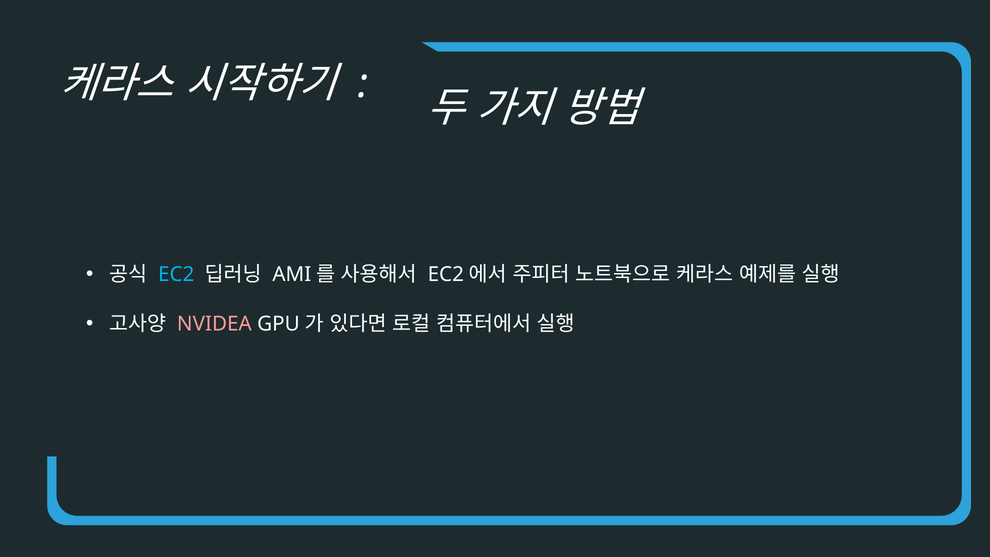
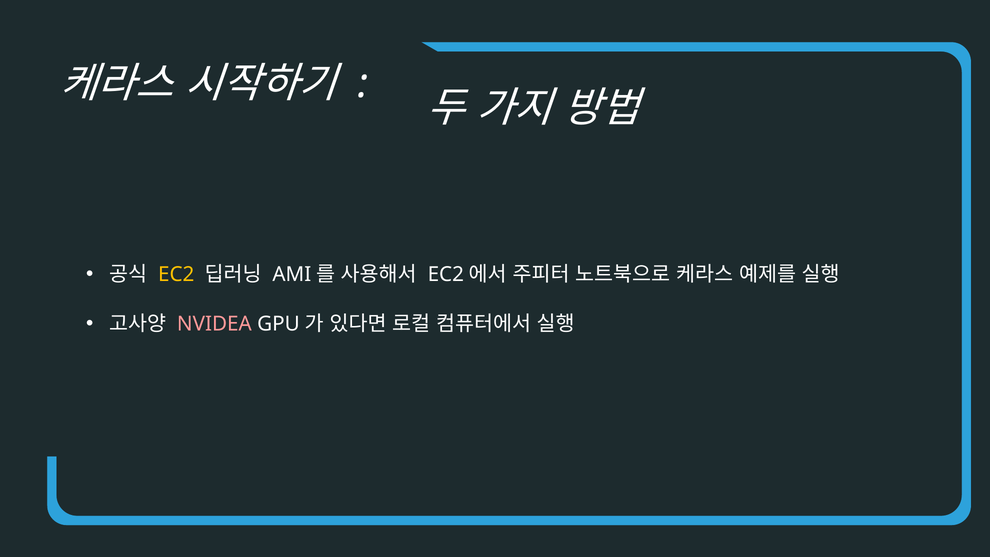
EC2 colour: light blue -> yellow (176, 274)
